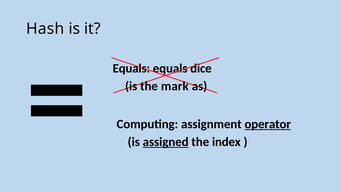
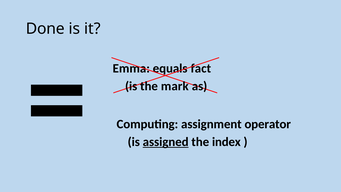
Hash: Hash -> Done (45, 29)
Equals: Equals -> Emma (131, 68)
dice: dice -> fact (201, 68)
operator underline: present -> none (268, 124)
